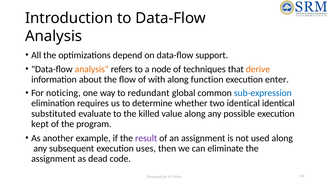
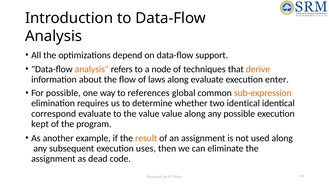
with: with -> laws (157, 79)
along function: function -> evaluate (207, 79)
For noticing: noticing -> possible (63, 93)
redundant: redundant -> references (149, 93)
sub-expression colour: blue -> orange (263, 93)
substituted: substituted -> correspond (54, 114)
the killed: killed -> value (149, 114)
result colour: purple -> orange (146, 138)
